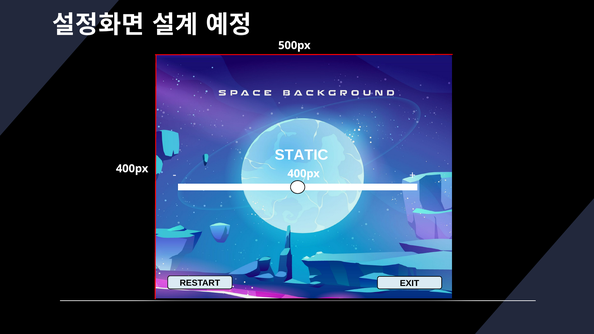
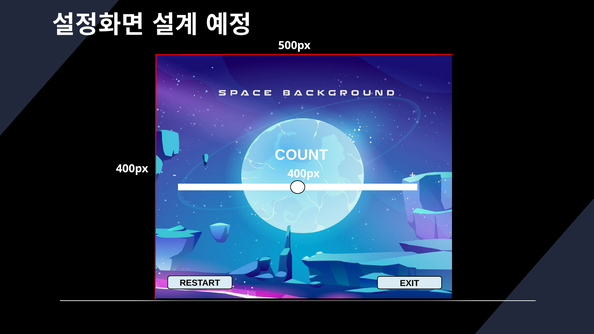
STATIC: STATIC -> COUNT (301, 155)
